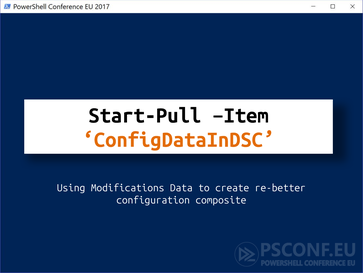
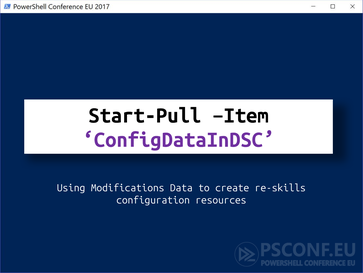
ConfigDataInDSC colour: orange -> purple (178, 140)
re-better: re-better -> re-skills (280, 188)
composite: composite -> resources (221, 200)
